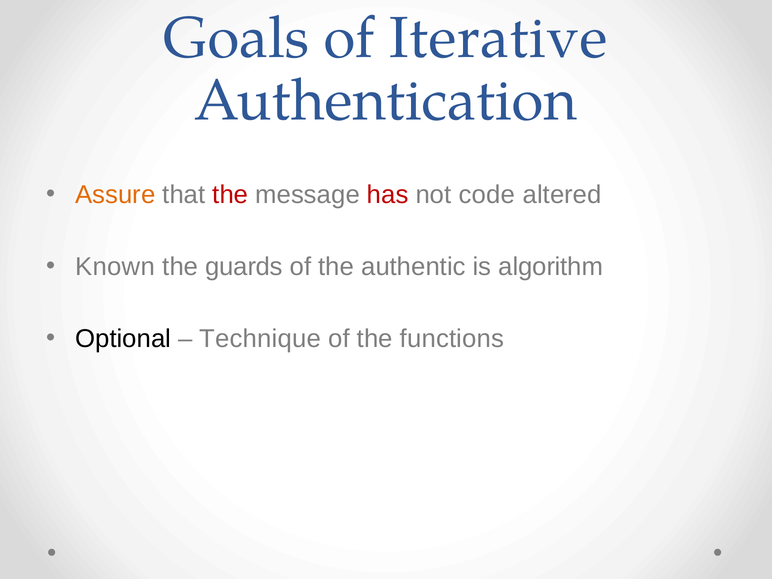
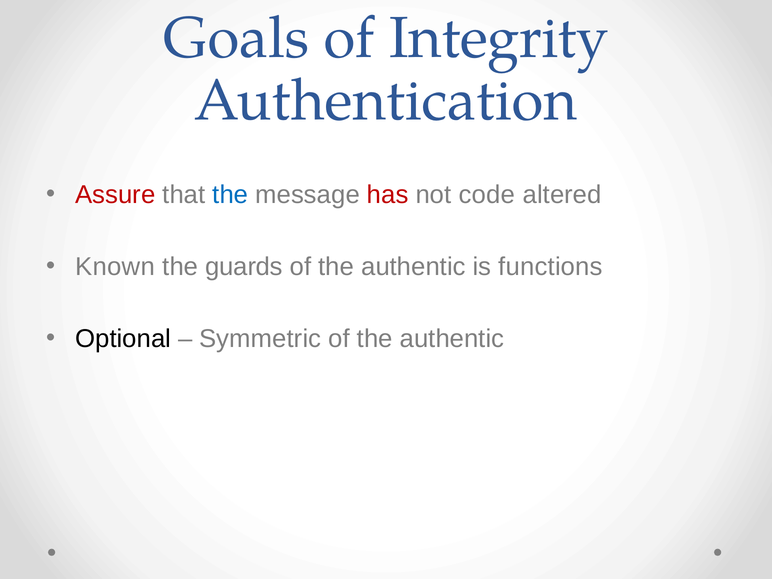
Iterative: Iterative -> Integrity (499, 38)
Assure colour: orange -> red (115, 195)
the colour: red -> blue (230, 195)
algorithm: algorithm -> functions (551, 267)
Technique: Technique -> Symmetric (260, 339)
functions: functions -> authentic (452, 339)
